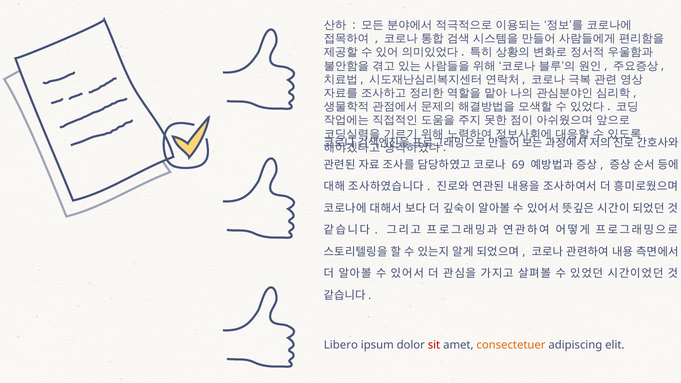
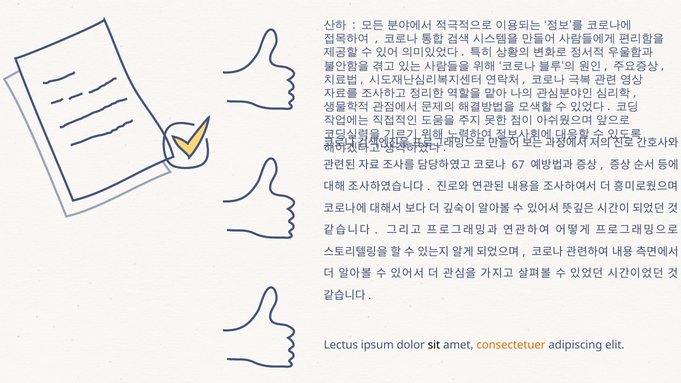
69: 69 -> 67 (518, 165)
Libero: Libero -> Lectus (341, 345)
sit colour: red -> black (434, 345)
